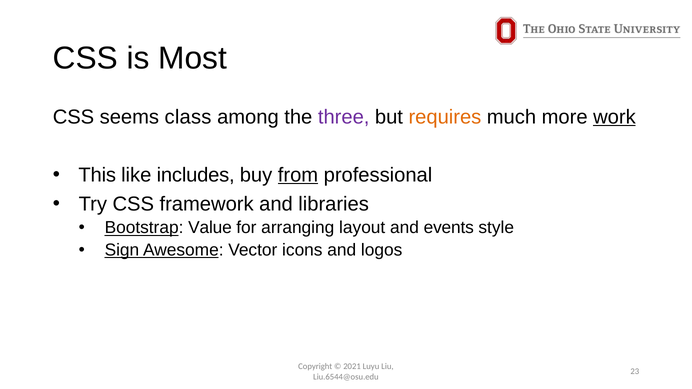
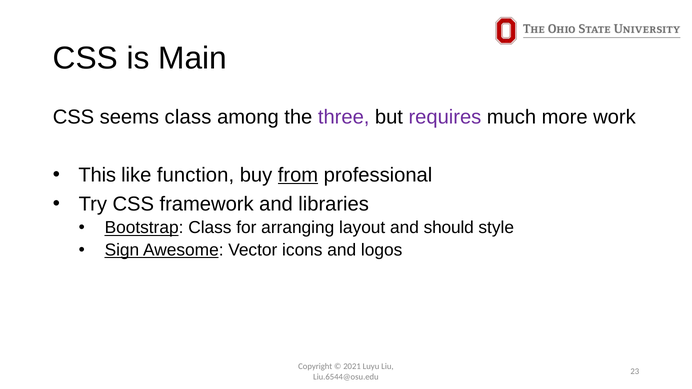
Most: Most -> Main (193, 58)
requires colour: orange -> purple (445, 117)
work underline: present -> none (614, 117)
includes: includes -> function (196, 175)
Bootstrap Value: Value -> Class (210, 228)
events: events -> should (449, 228)
